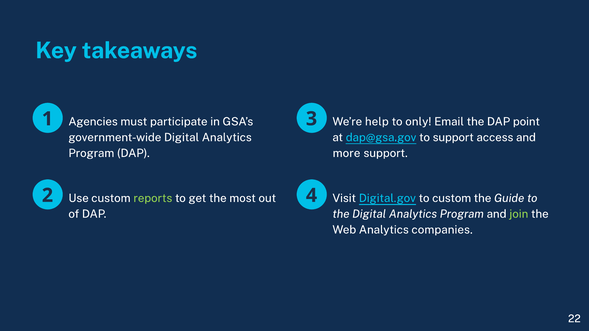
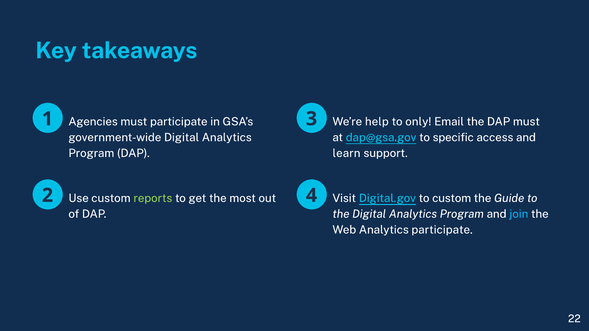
DAP point: point -> must (526, 122)
to support: support -> specific (453, 138)
more: more -> learn (347, 153)
join colour: light green -> light blue (519, 214)
Analytics companies: companies -> participate (442, 230)
